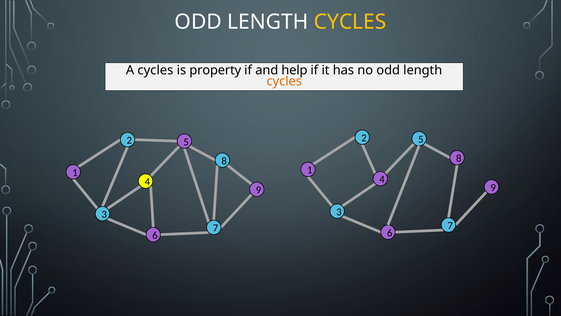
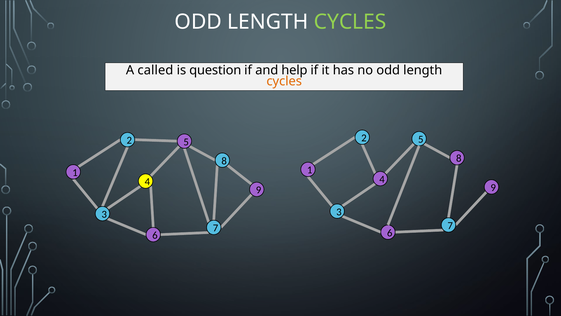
CYCLES colour: yellow -> light green (350, 22)
A cycles: cycles -> called (155, 70)
property: property -> question (215, 70)
